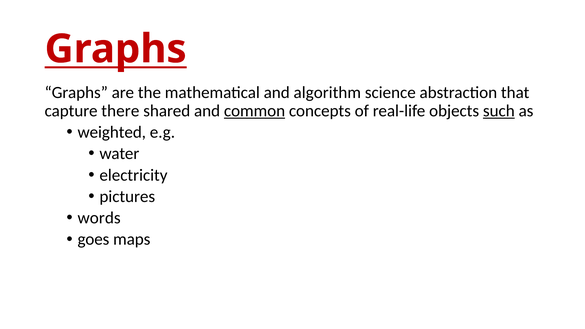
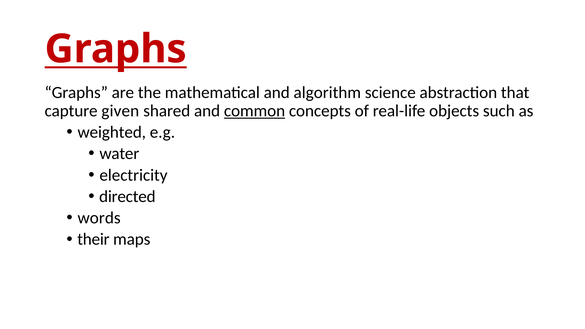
there: there -> given (120, 111)
such underline: present -> none (499, 111)
pictures: pictures -> directed (127, 197)
goes: goes -> their (93, 239)
